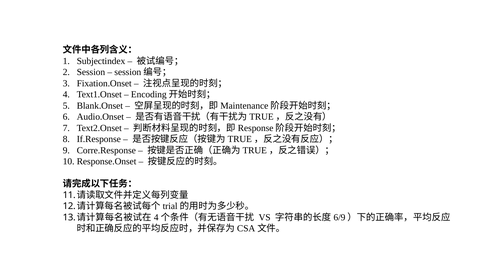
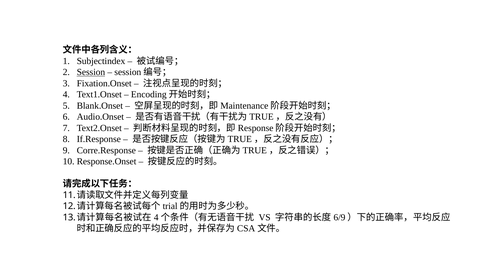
Session underline: none -> present (91, 72)
